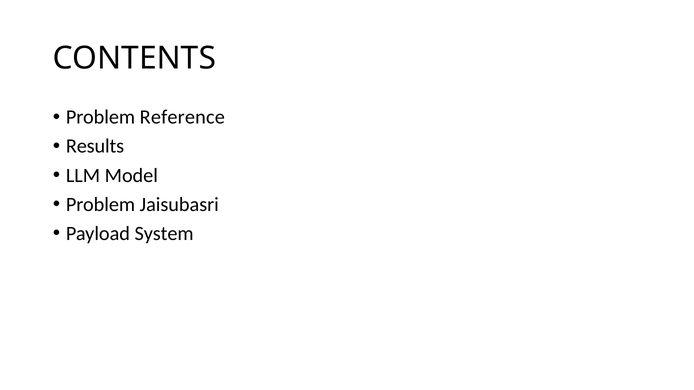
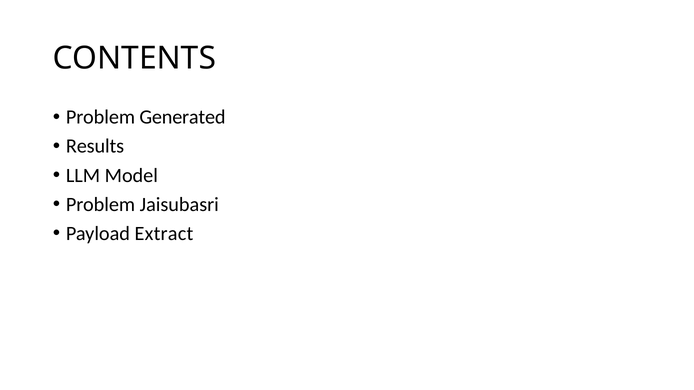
Reference: Reference -> Generated (182, 117)
System: System -> Extract (164, 234)
